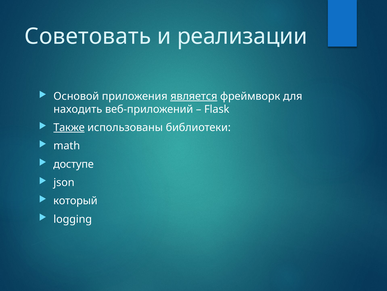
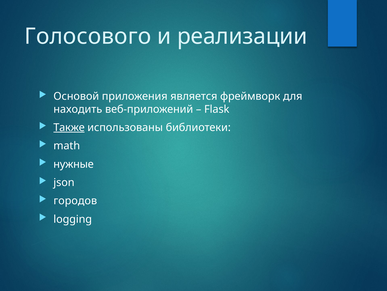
Советовать: Советовать -> Голосового (88, 36)
является underline: present -> none (194, 96)
доступе: доступе -> нужные (74, 164)
который: который -> городов (75, 200)
